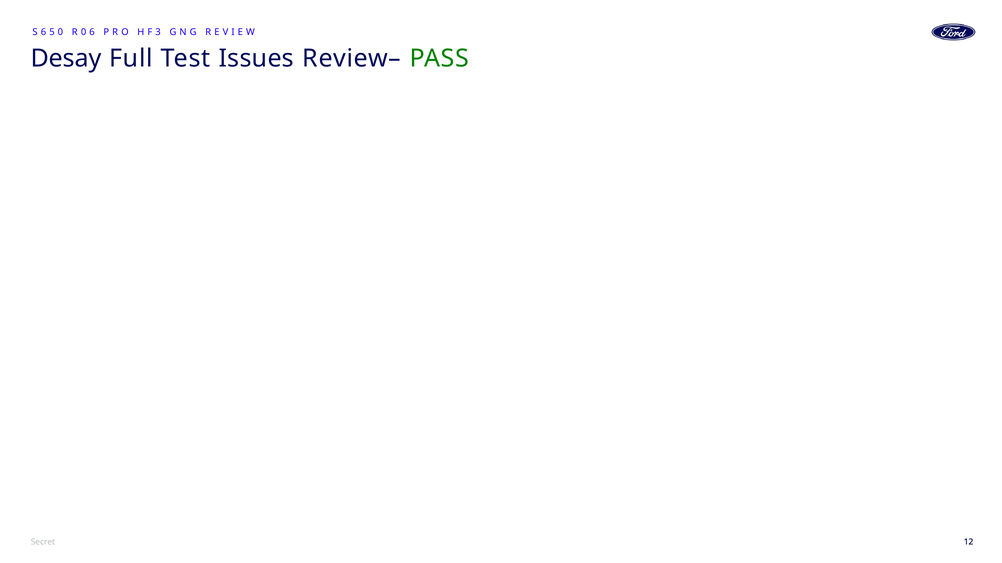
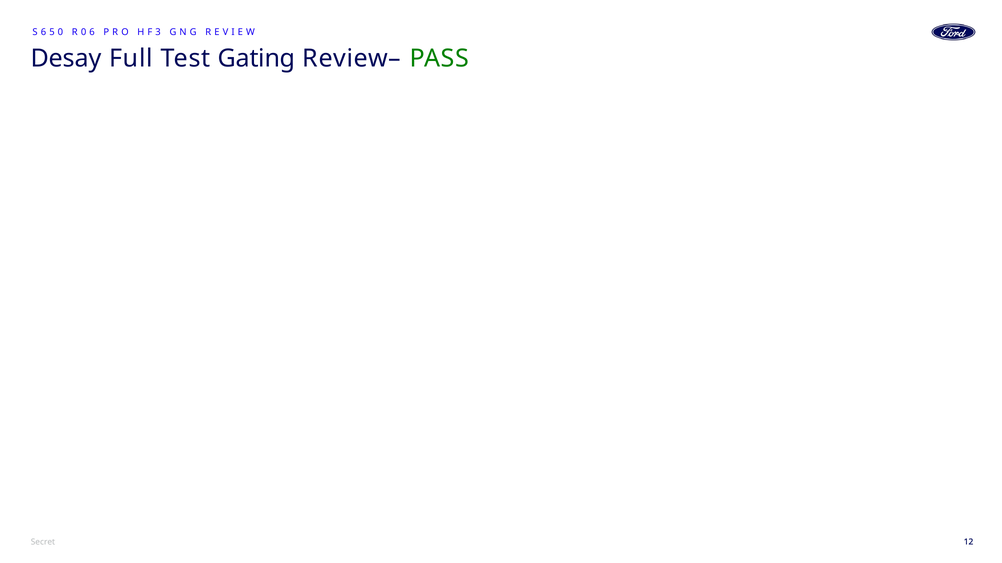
Issues: Issues -> Gating (257, 59)
